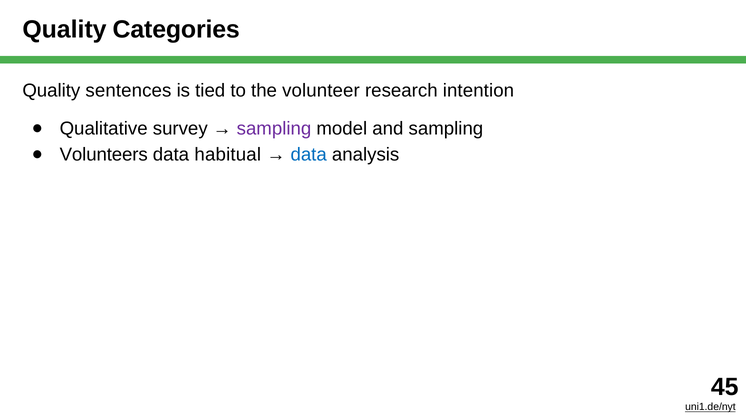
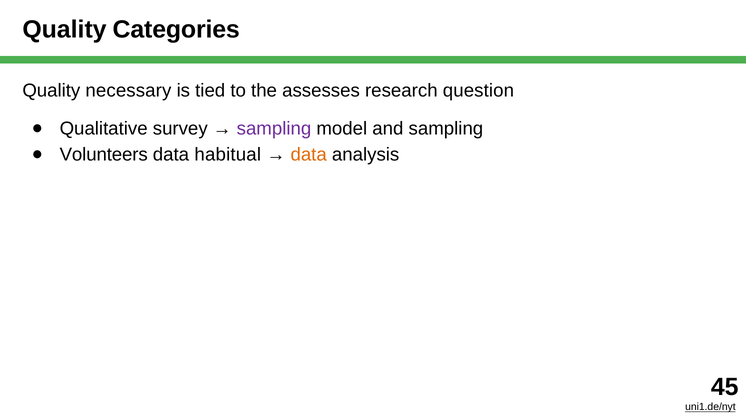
sentences: sentences -> necessary (128, 90)
volunteer: volunteer -> assesses (321, 90)
intention: intention -> question (478, 90)
data colour: blue -> orange (309, 154)
